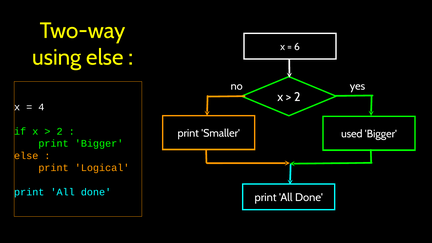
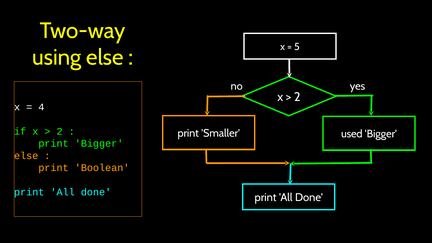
6: 6 -> 5 (297, 47)
Logical: Logical -> Boolean (102, 168)
